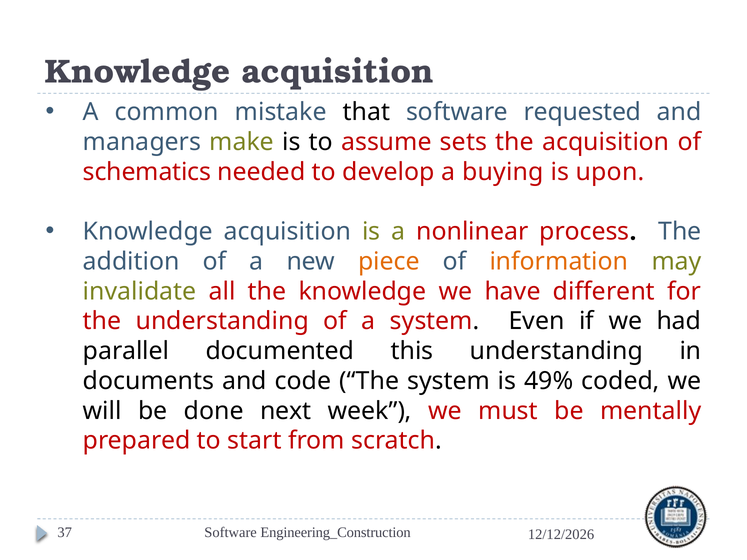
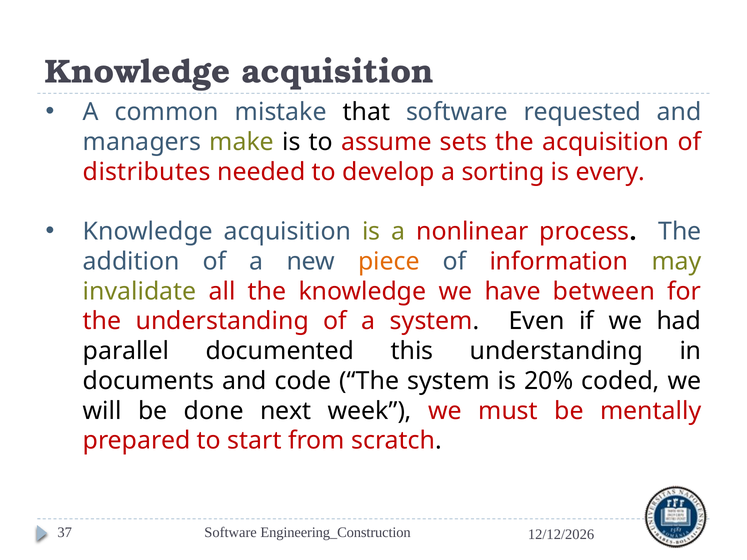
schematics: schematics -> distributes (147, 172)
buying: buying -> sorting (503, 172)
upon: upon -> every (610, 172)
information colour: orange -> red (559, 262)
different: different -> between (604, 291)
49%: 49% -> 20% (549, 381)
